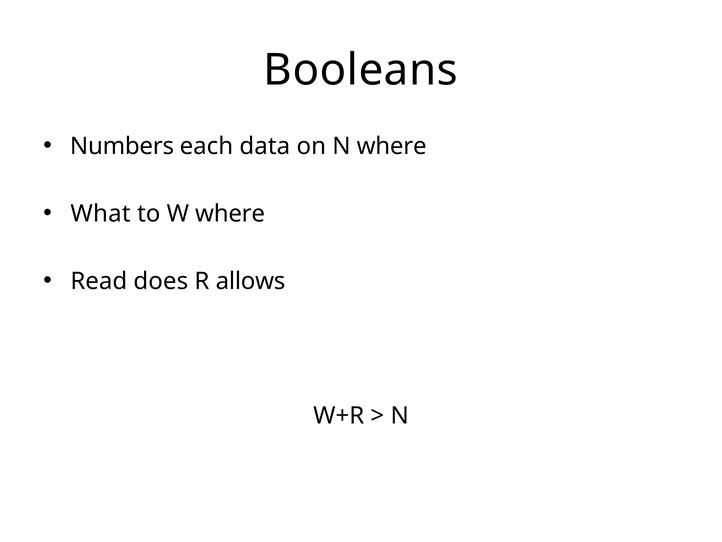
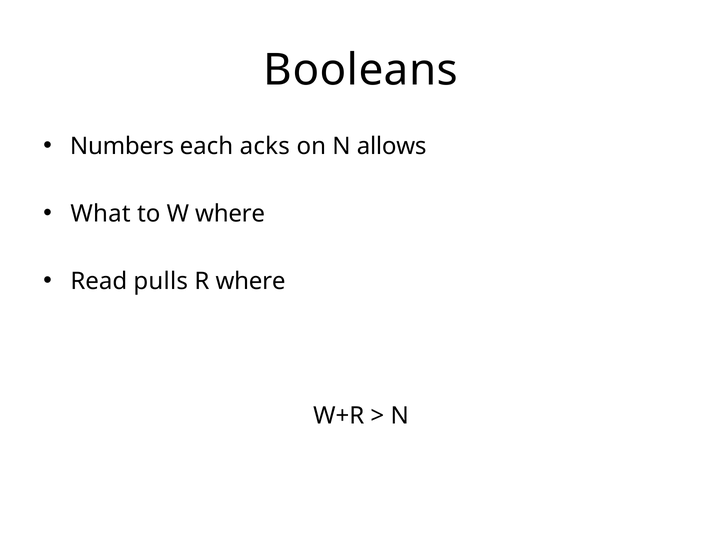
data: data -> acks (265, 146)
N where: where -> allows (392, 146)
does: does -> pulls (161, 281)
R allows: allows -> where (251, 281)
